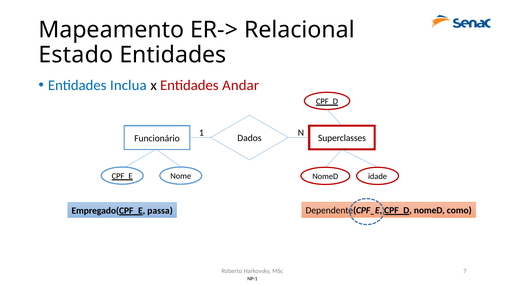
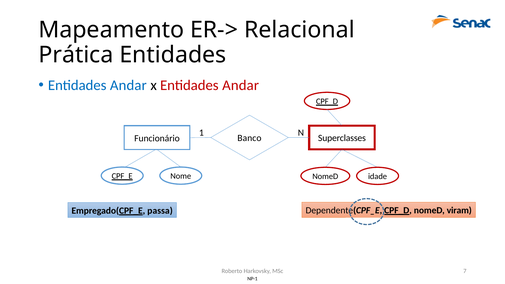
Estado: Estado -> Prática (76, 55)
Inclua: Inclua -> Andar (128, 85)
Dados: Dados -> Banco (249, 138)
como: como -> viram (459, 211)
